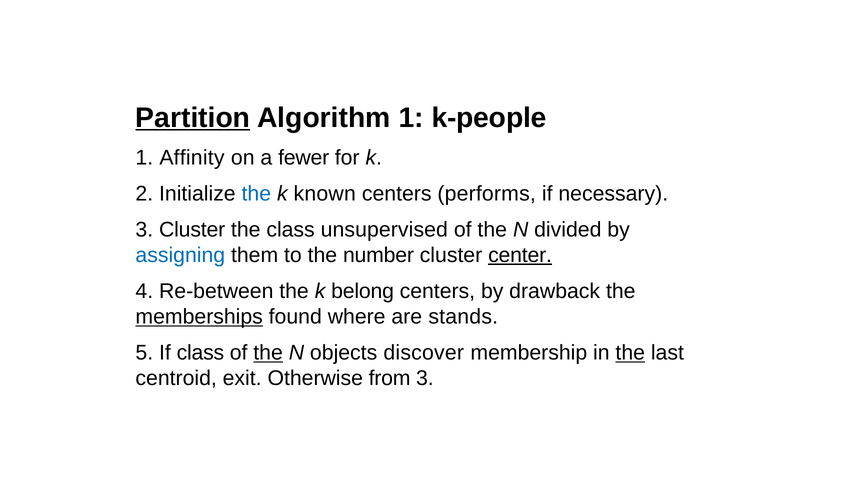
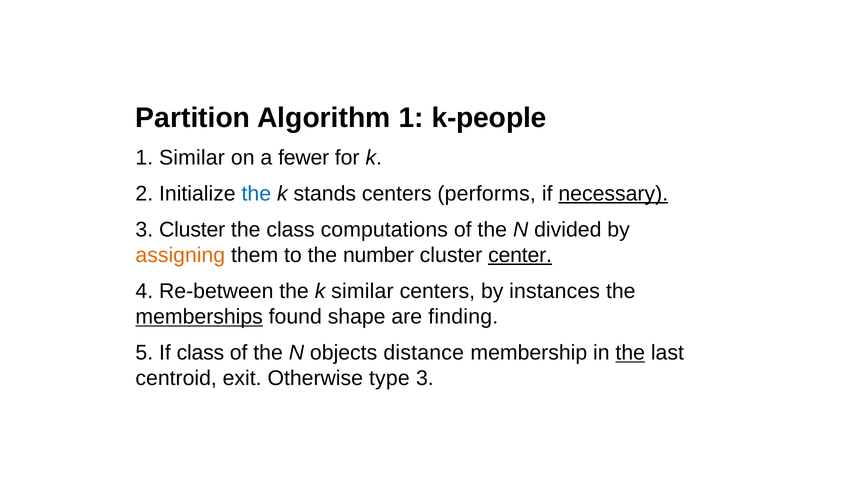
Partition underline: present -> none (193, 118)
1 Affinity: Affinity -> Similar (192, 157)
known: known -> stands (325, 194)
necessary underline: none -> present (613, 194)
unsupervised: unsupervised -> computations (384, 230)
assigning colour: blue -> orange (180, 255)
k belong: belong -> similar (362, 291)
drawback: drawback -> instances (555, 291)
where: where -> shape (357, 317)
stands: stands -> finding (463, 317)
the underline: present -> none (268, 353)
discover: discover -> distance (424, 353)
from: from -> type (389, 378)
